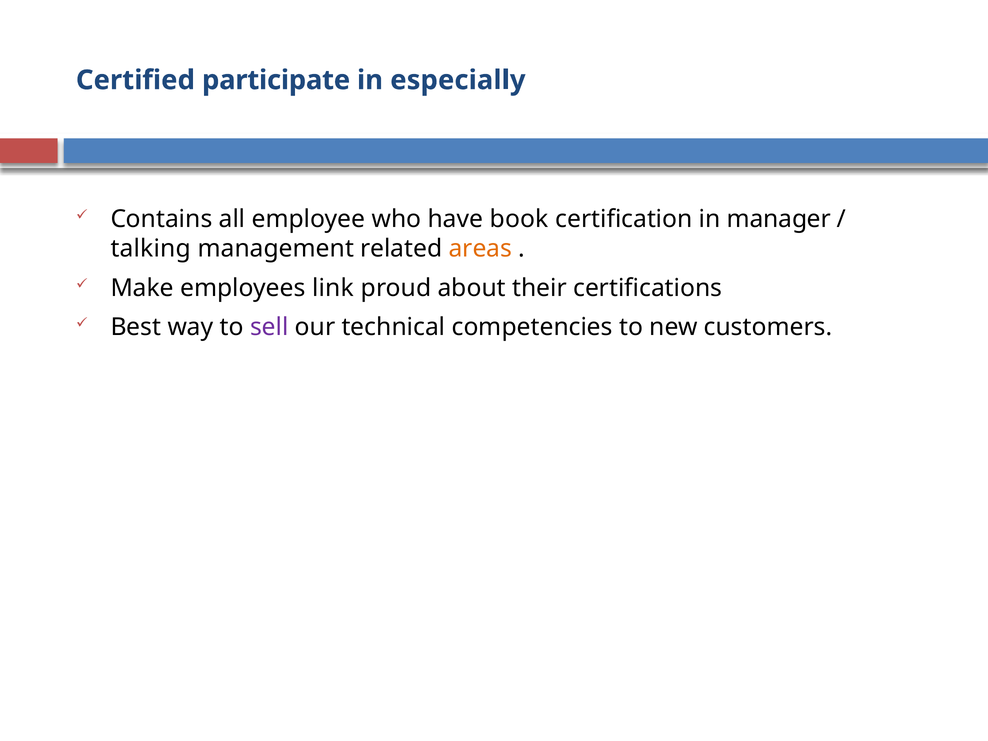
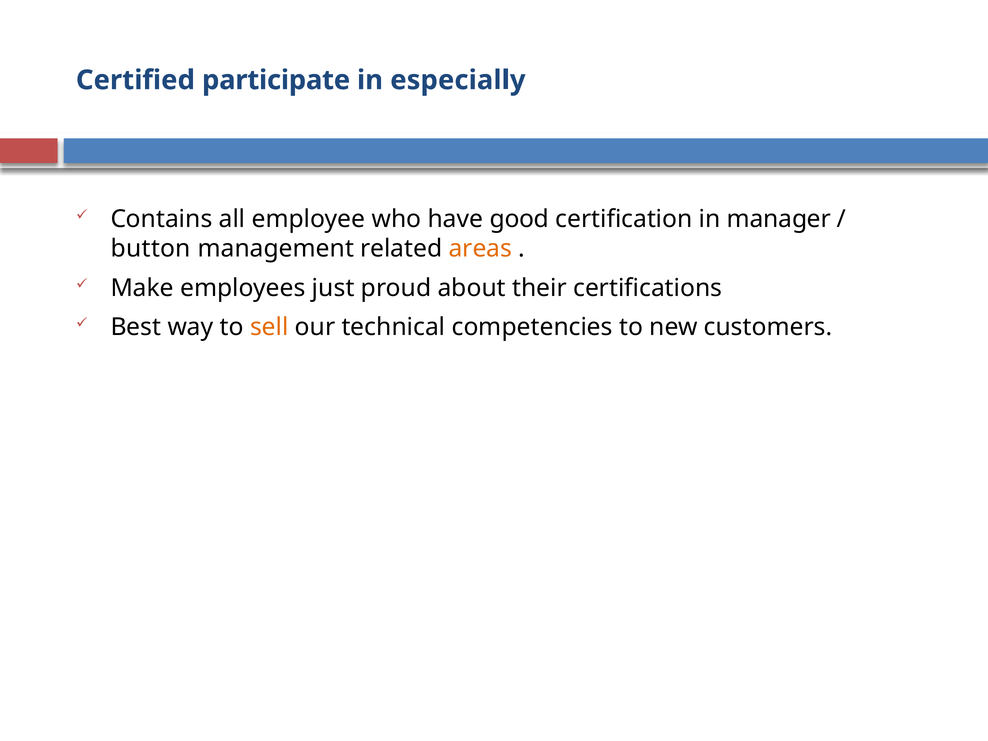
book: book -> good (519, 219)
talking: talking -> button (151, 249)
link: link -> just (333, 288)
sell colour: purple -> orange (269, 327)
